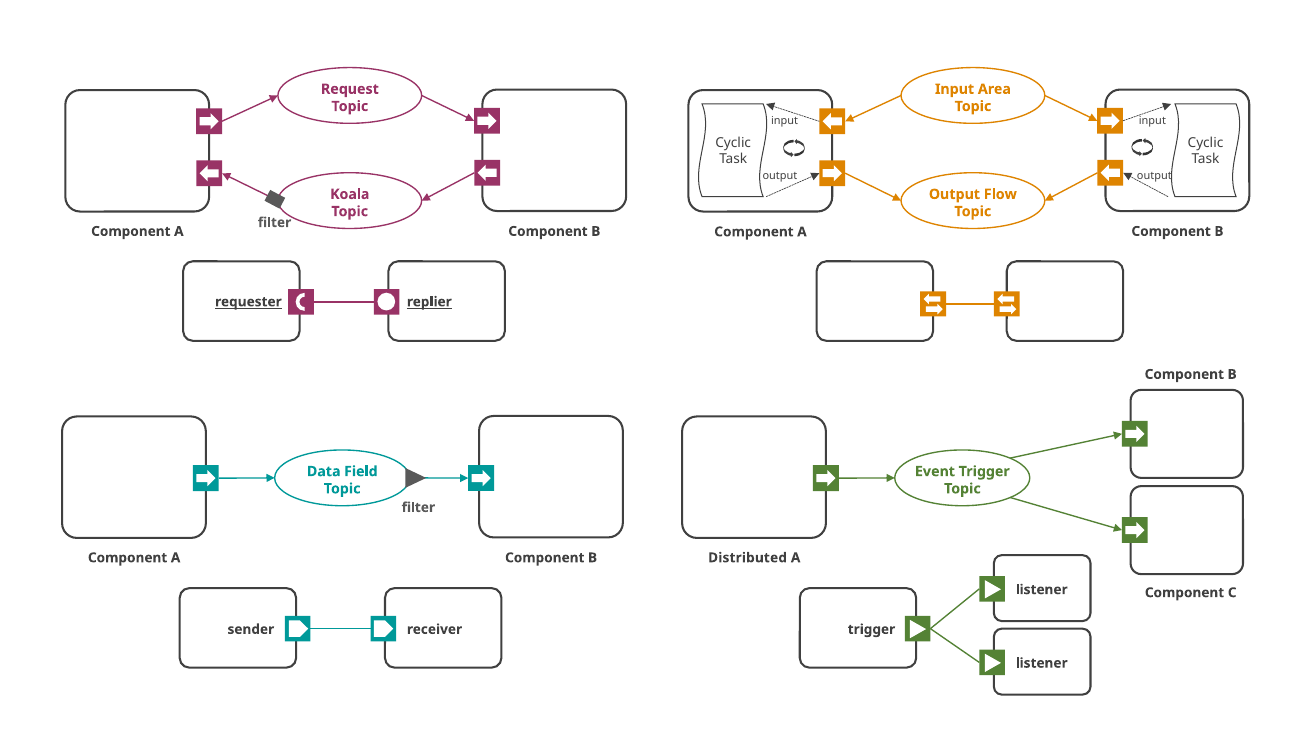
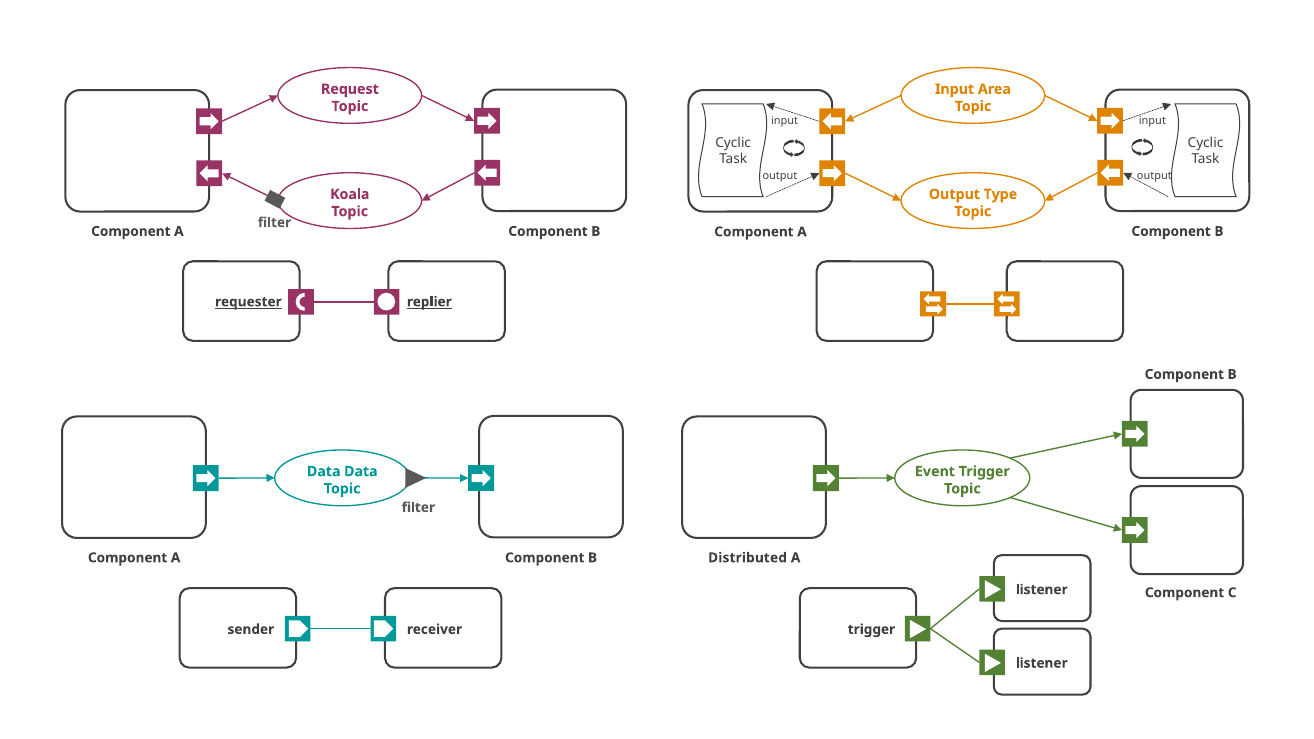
Flow: Flow -> Type (1000, 194)
Data Field: Field -> Data (361, 472)
